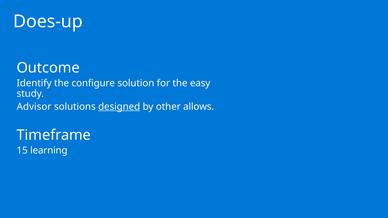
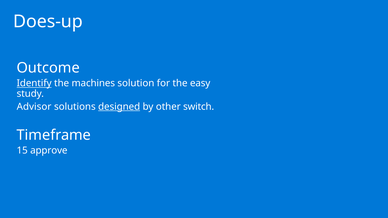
Identify underline: none -> present (34, 83)
configure: configure -> machines (93, 83)
allows: allows -> switch (199, 107)
learning: learning -> approve (49, 151)
